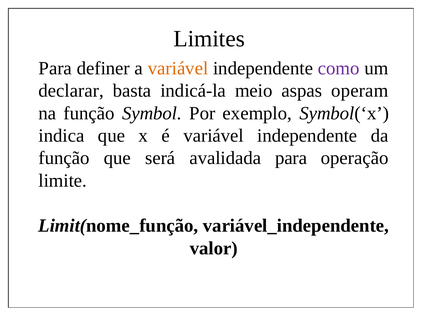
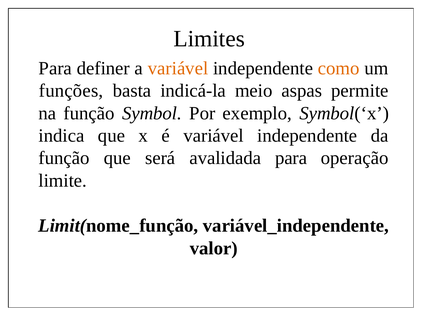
como colour: purple -> orange (339, 68)
declarar: declarar -> funções (71, 91)
operam: operam -> permite (360, 91)
